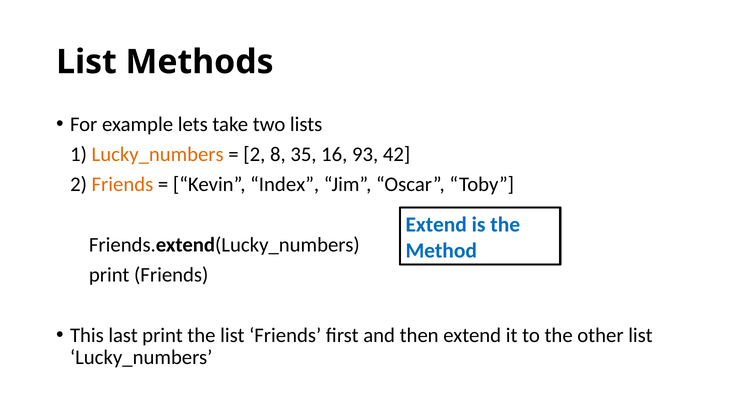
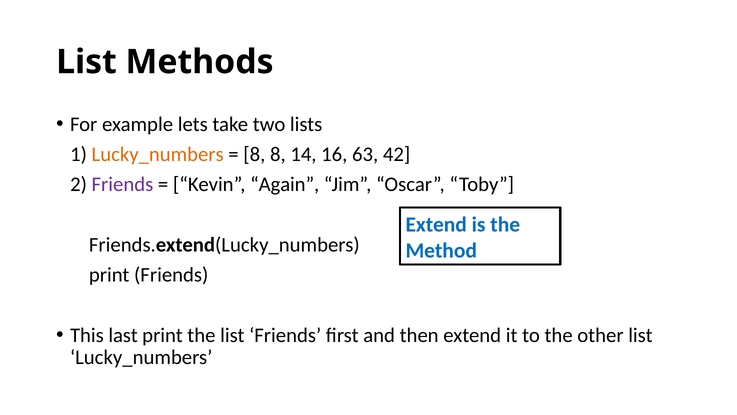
2: 2 -> 8 (254, 154)
35: 35 -> 14 (303, 154)
93: 93 -> 63 (365, 154)
Friends colour: orange -> purple (122, 184)
Index: Index -> Again (285, 184)
